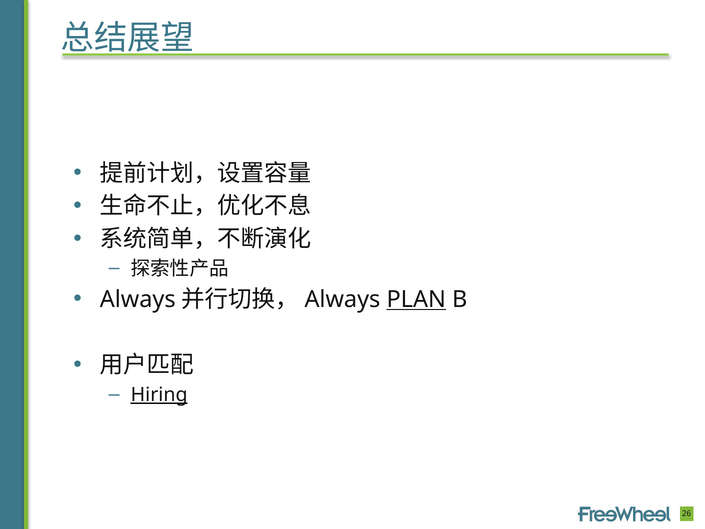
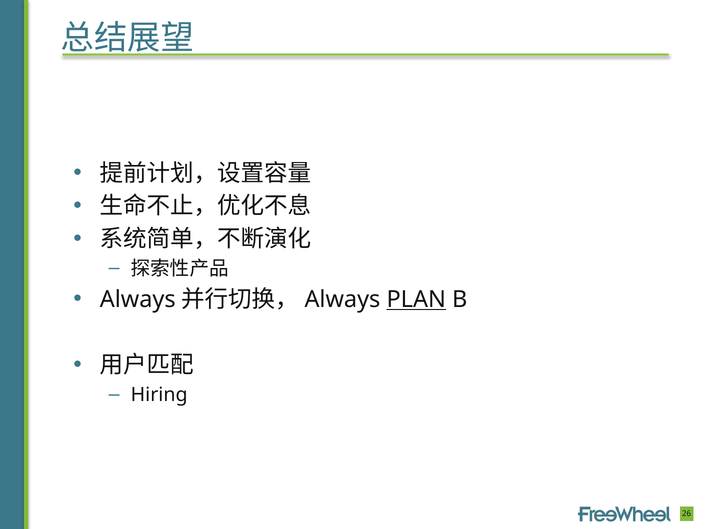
Hiring underline: present -> none (159, 395)
